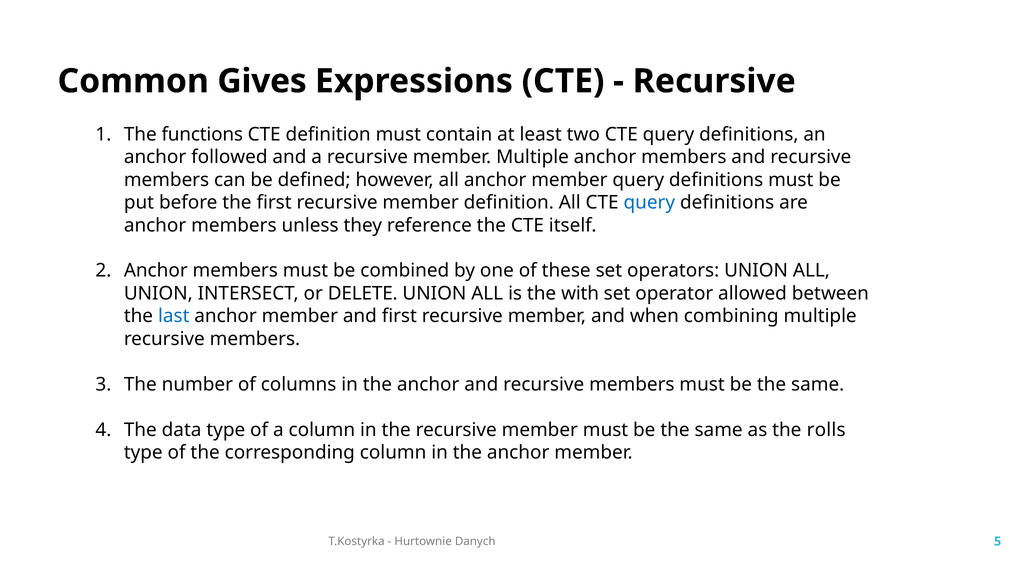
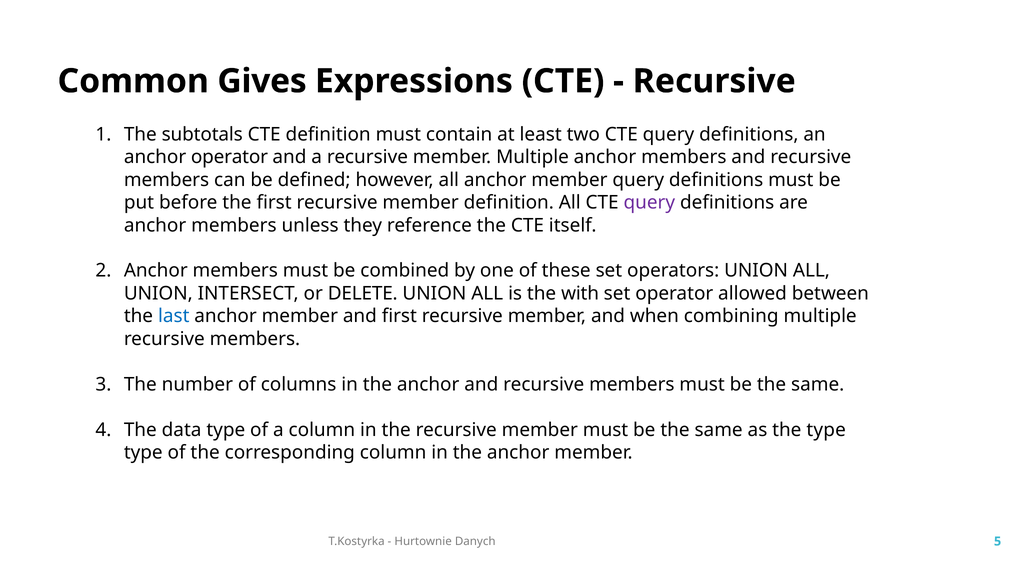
functions: functions -> subtotals (202, 135)
anchor followed: followed -> operator (229, 157)
query colour: blue -> purple (649, 203)
the rolls: rolls -> type (826, 430)
